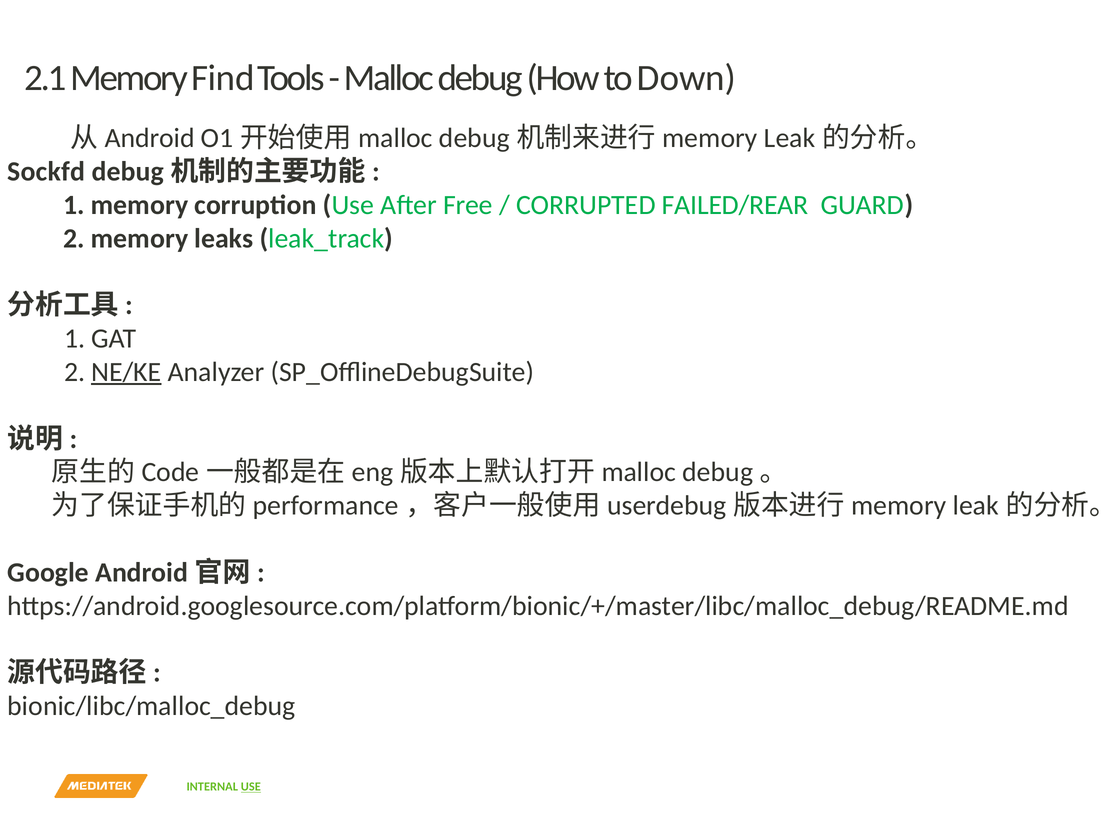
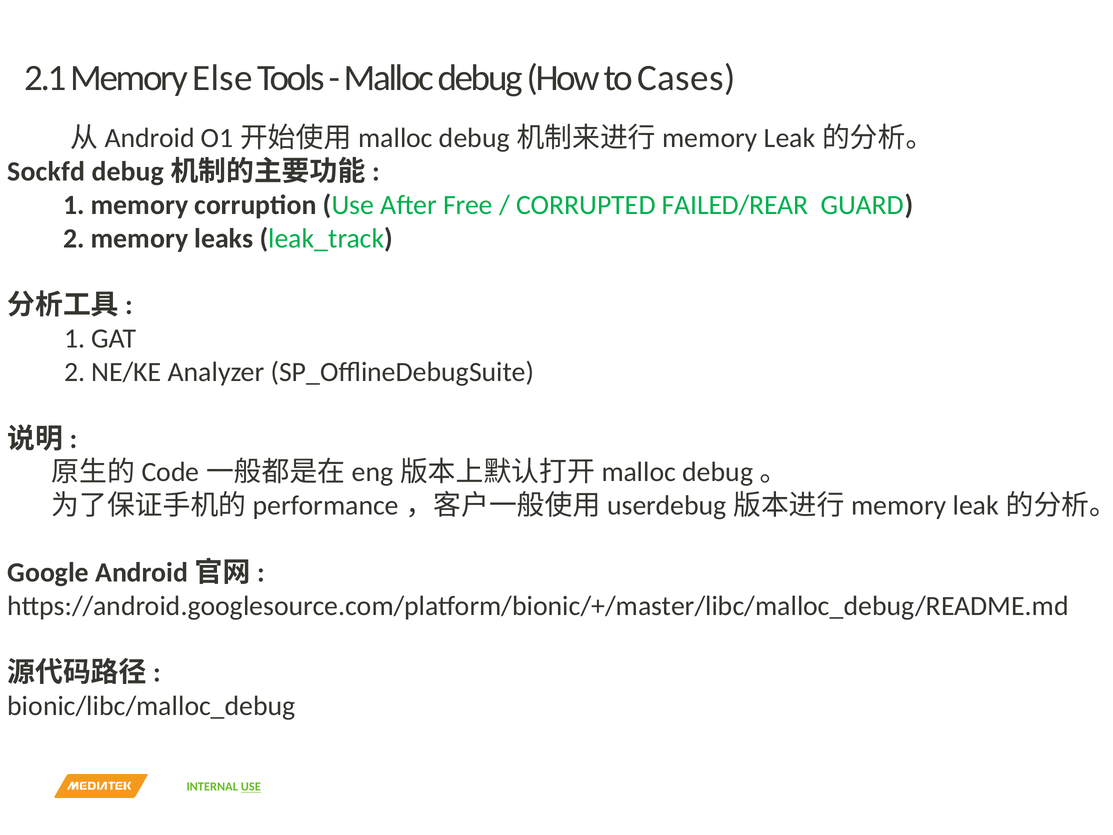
Find: Find -> Else (222, 78)
Down: Down -> Cases (686, 78)
NE/KE underline: present -> none (126, 372)
